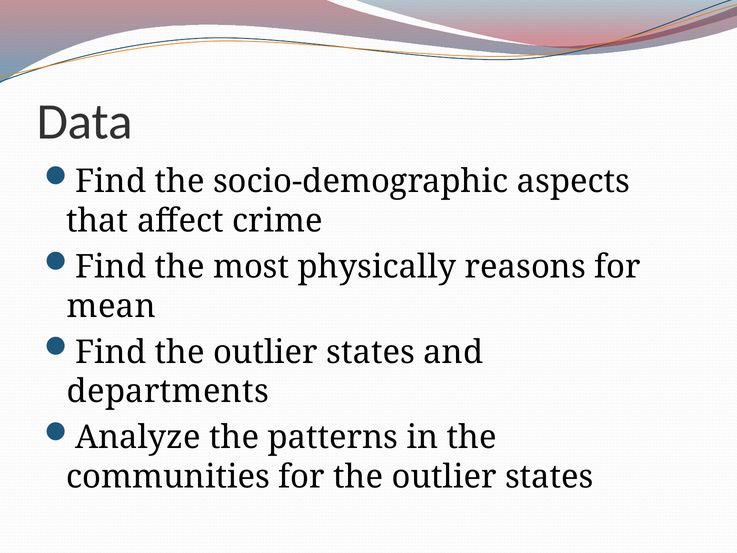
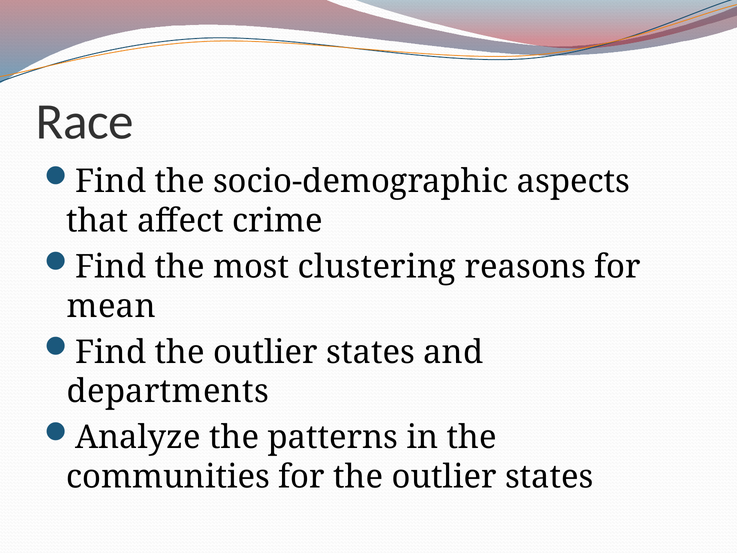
Data: Data -> Race (85, 122)
physically: physically -> clustering (377, 267)
